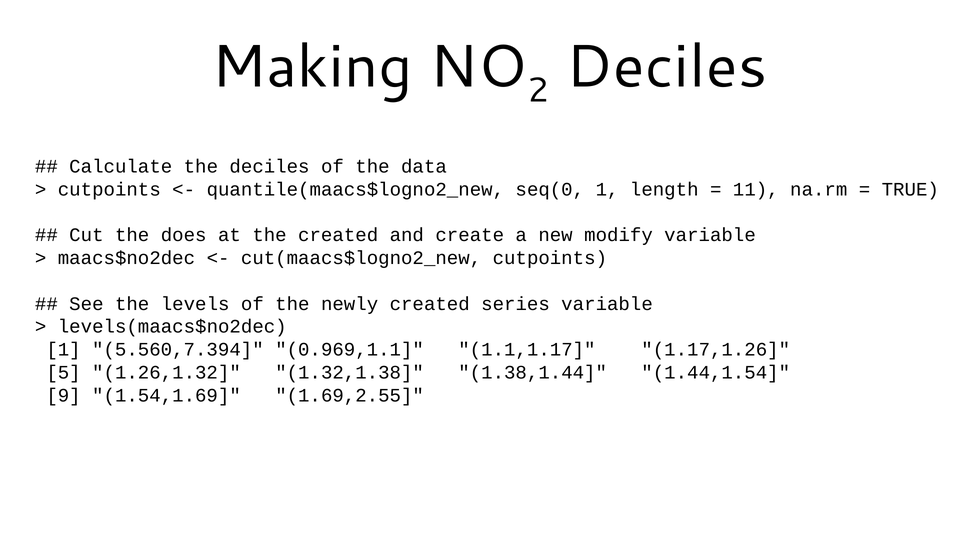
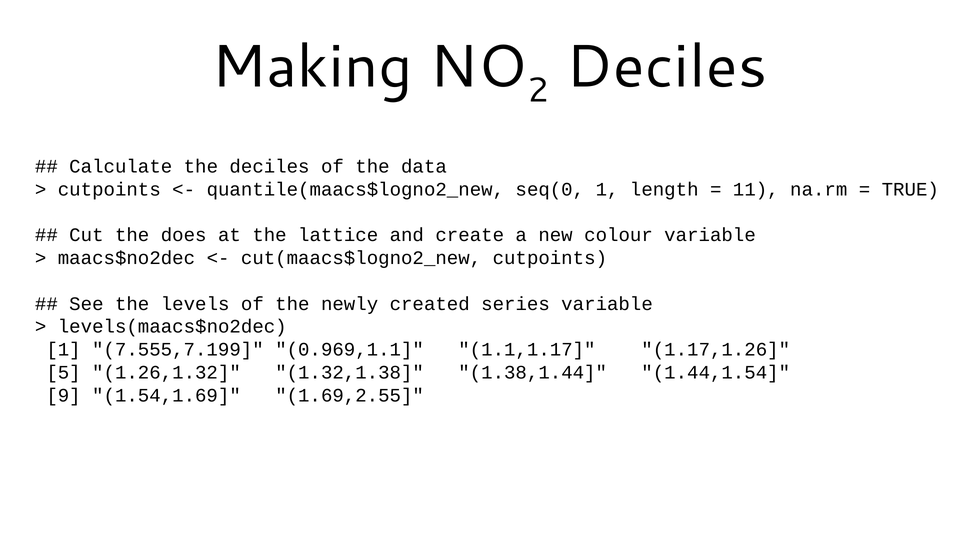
the created: created -> lattice (338, 235)
modify: modify -> colour (619, 235)
5.560,7.394: 5.560,7.394 -> 7.555,7.199 (178, 349)
